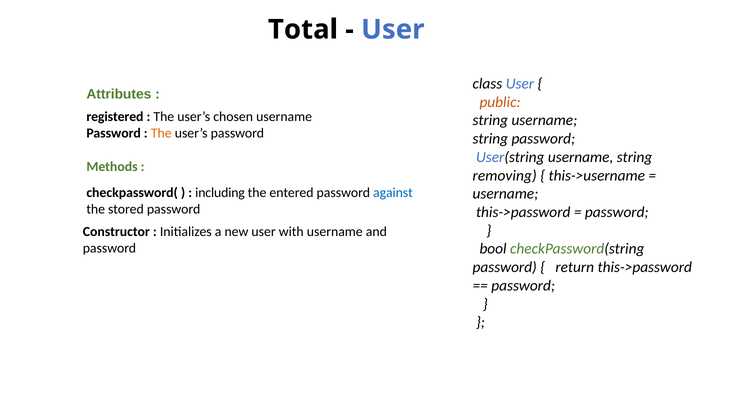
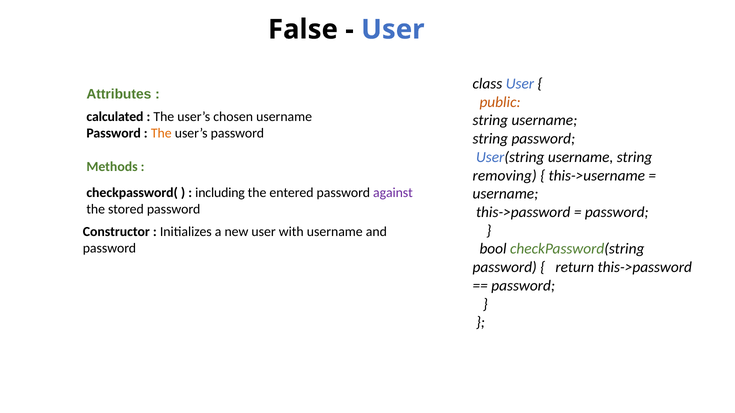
Total: Total -> False (303, 30)
registered: registered -> calculated (115, 117)
against colour: blue -> purple (393, 193)
